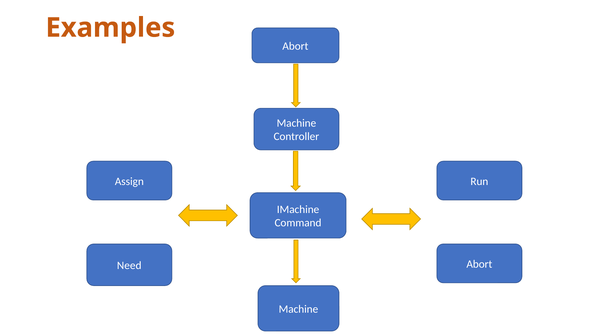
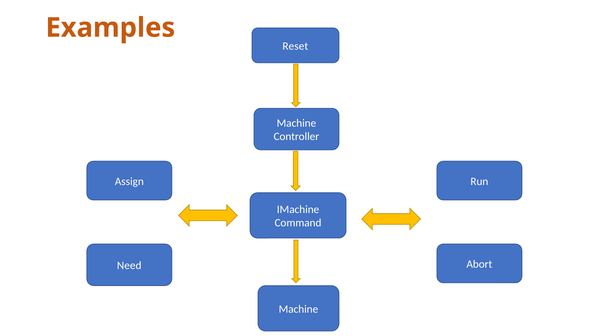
Abort: Abort -> Reset (295, 46)
